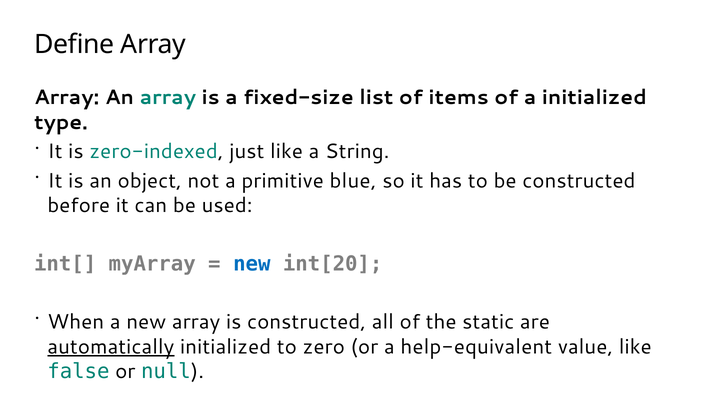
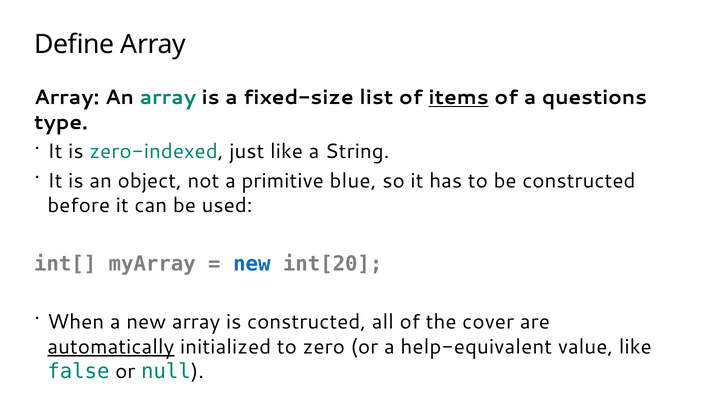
items underline: none -> present (459, 97)
a initialized: initialized -> questions (594, 97)
static: static -> cover (488, 321)
